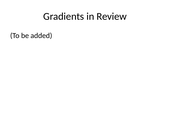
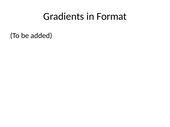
Review: Review -> Format (112, 16)
